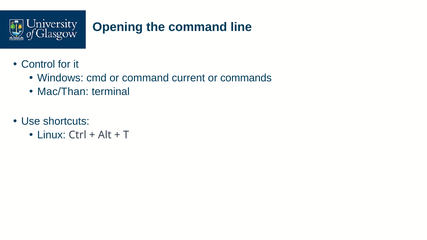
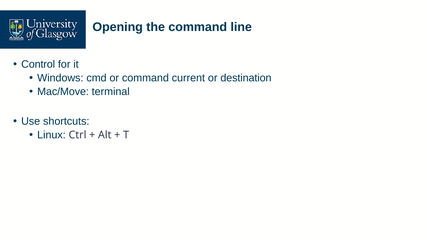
commands: commands -> destination (246, 78)
Mac/Than: Mac/Than -> Mac/Move (63, 92)
